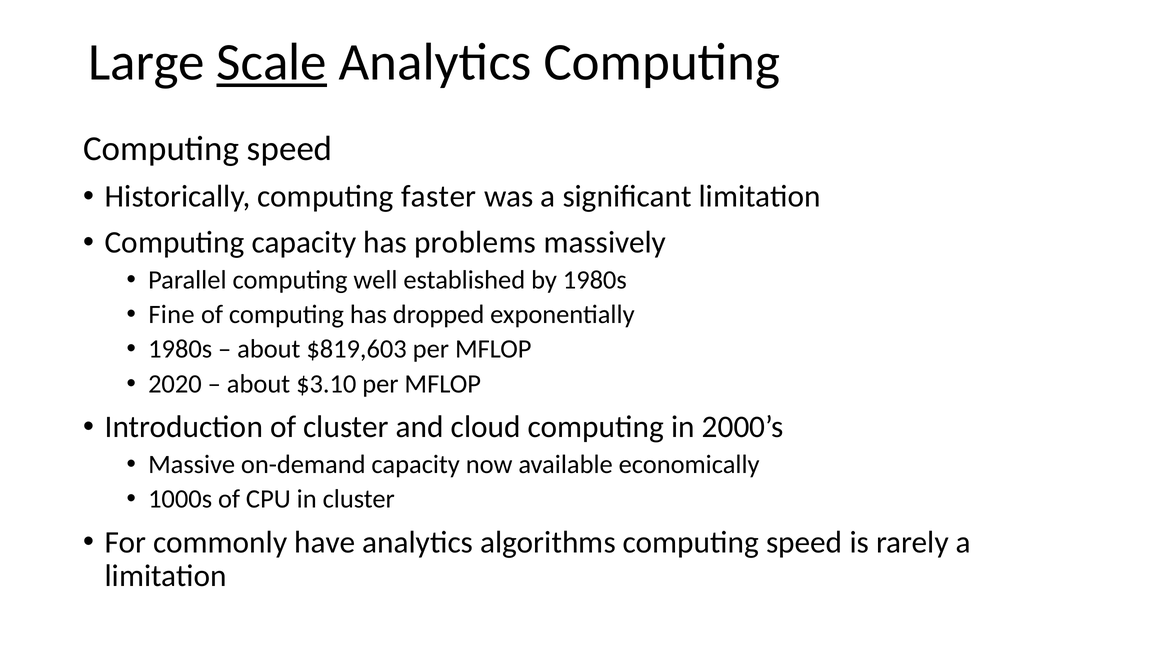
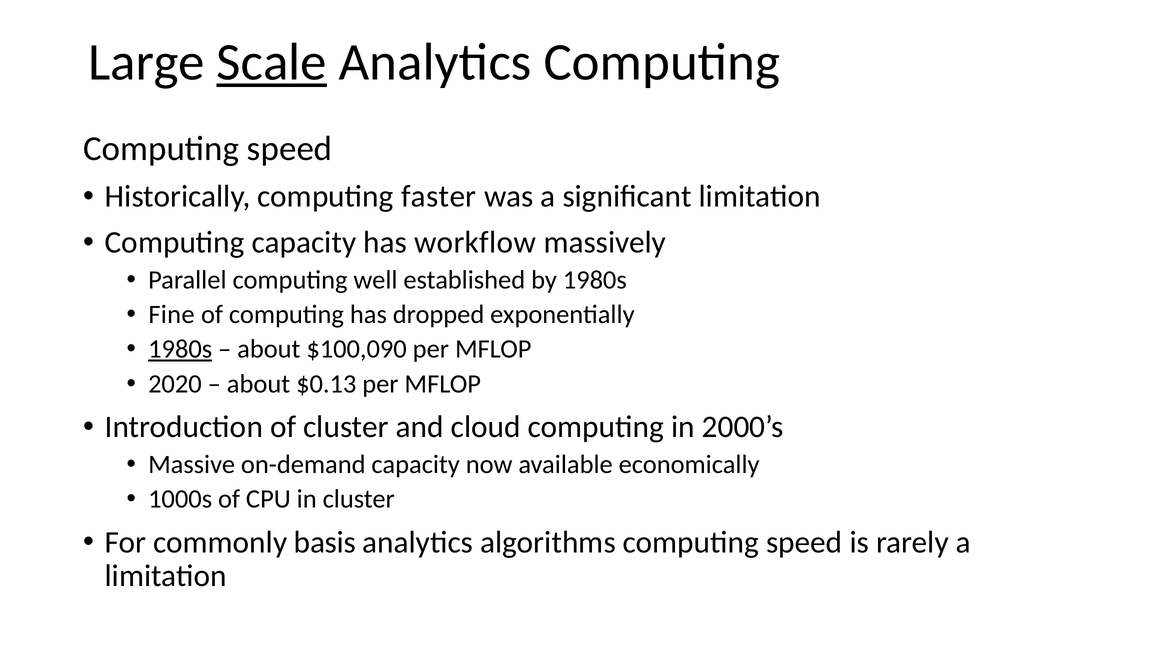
problems: problems -> workflow (475, 242)
1980s underline: none -> present (180, 349)
$819,603: $819,603 -> $100,090 (357, 349)
$3.10: $3.10 -> $0.13 (326, 384)
have: have -> basis (325, 542)
